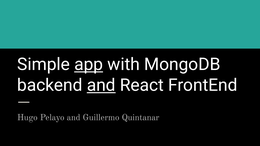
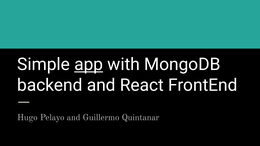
and underline: present -> none (101, 85)
